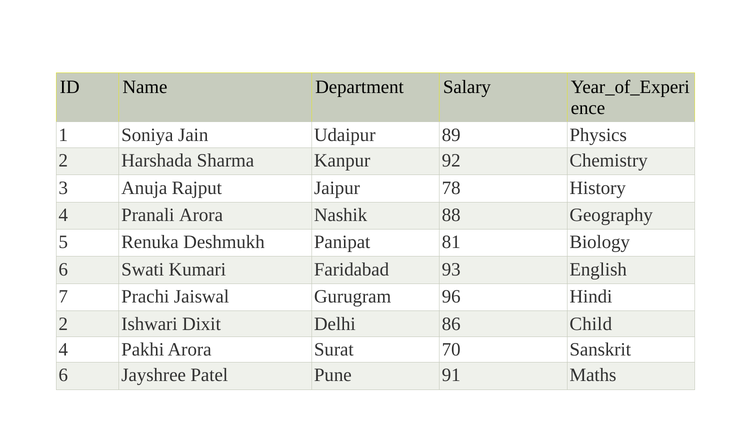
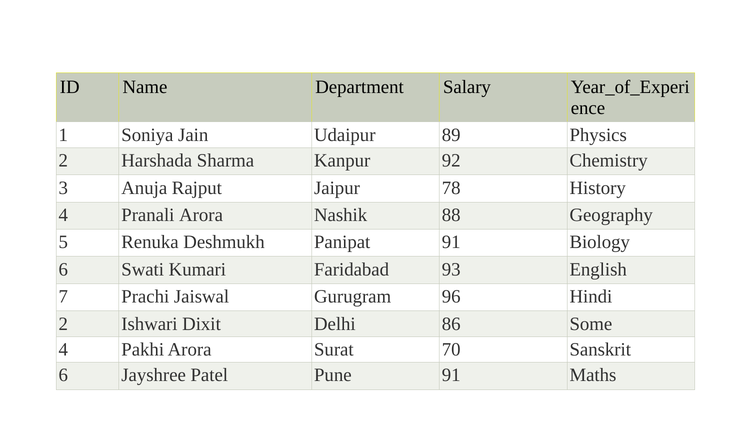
Panipat 81: 81 -> 91 (451, 242)
Child: Child -> Some (591, 323)
